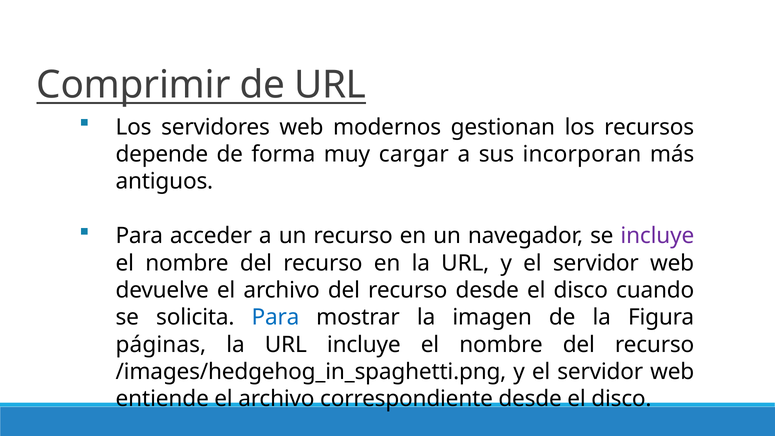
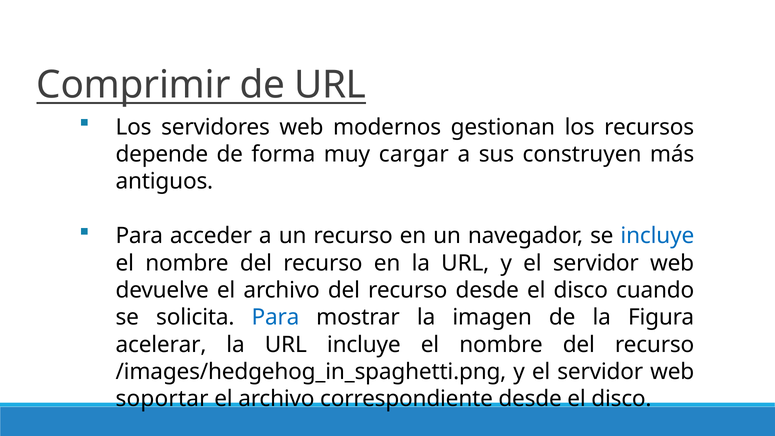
incorporan: incorporan -> construyen (582, 154)
incluye colour: purple -> blue (657, 236)
páginas: páginas -> acelerar (161, 345)
entiende: entiende -> soportar (162, 399)
